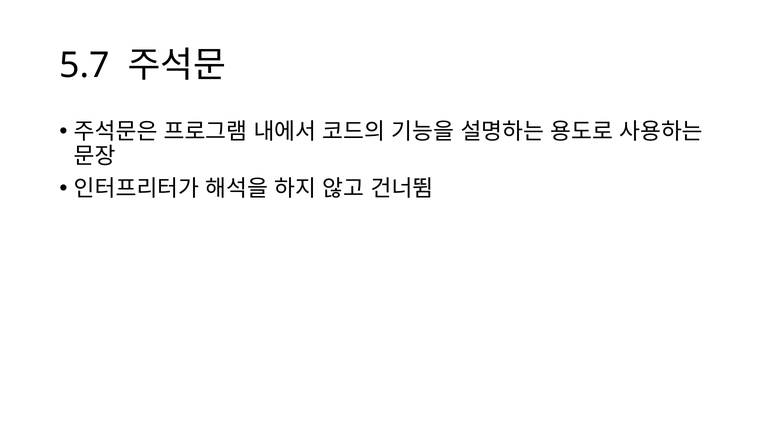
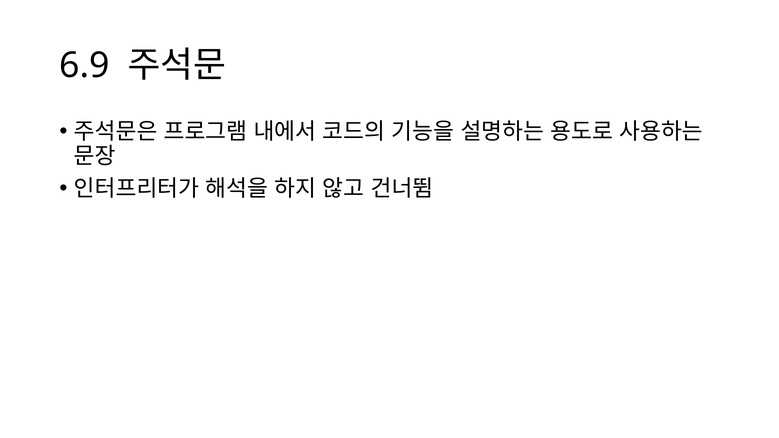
5.7: 5.7 -> 6.9 (85, 65)
